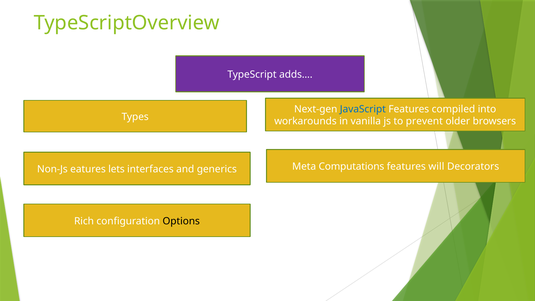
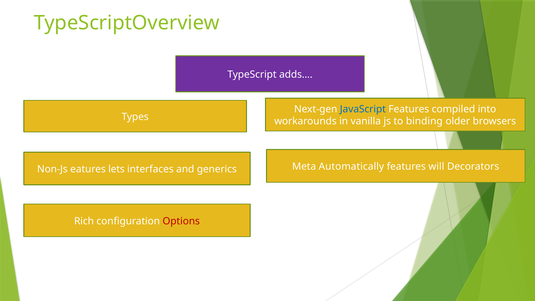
prevent: prevent -> binding (424, 121)
Computations: Computations -> Automatically (351, 167)
Options colour: black -> red (181, 221)
